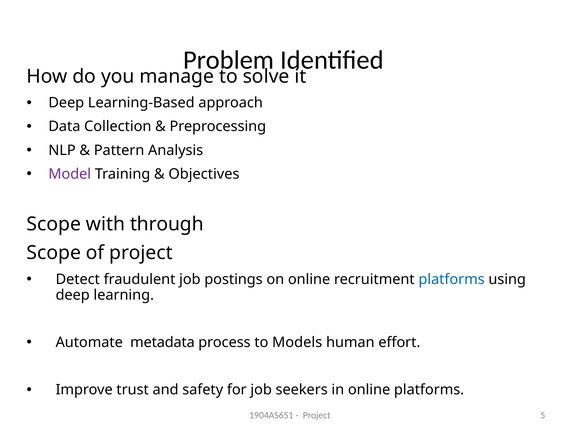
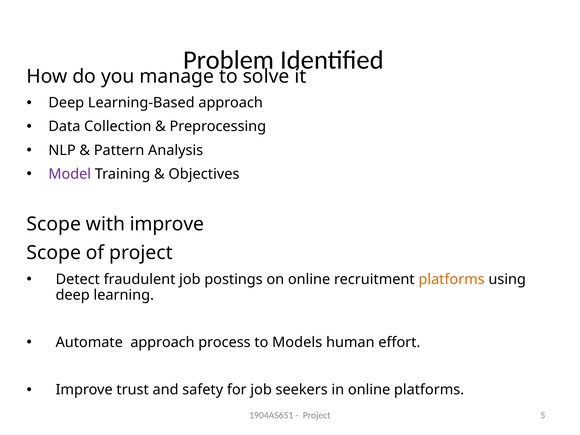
with through: through -> improve (167, 224)
platforms colour: blue -> orange (452, 279)
Automate metadata: metadata -> approach (162, 342)
